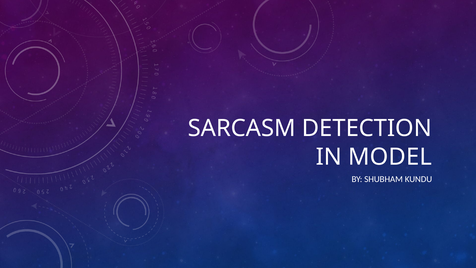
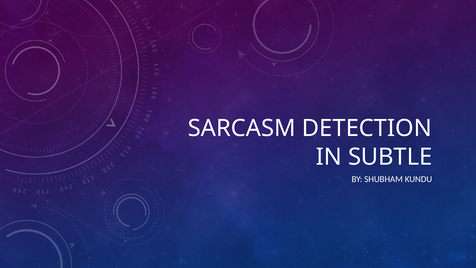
MODEL: MODEL -> SUBTLE (390, 157)
